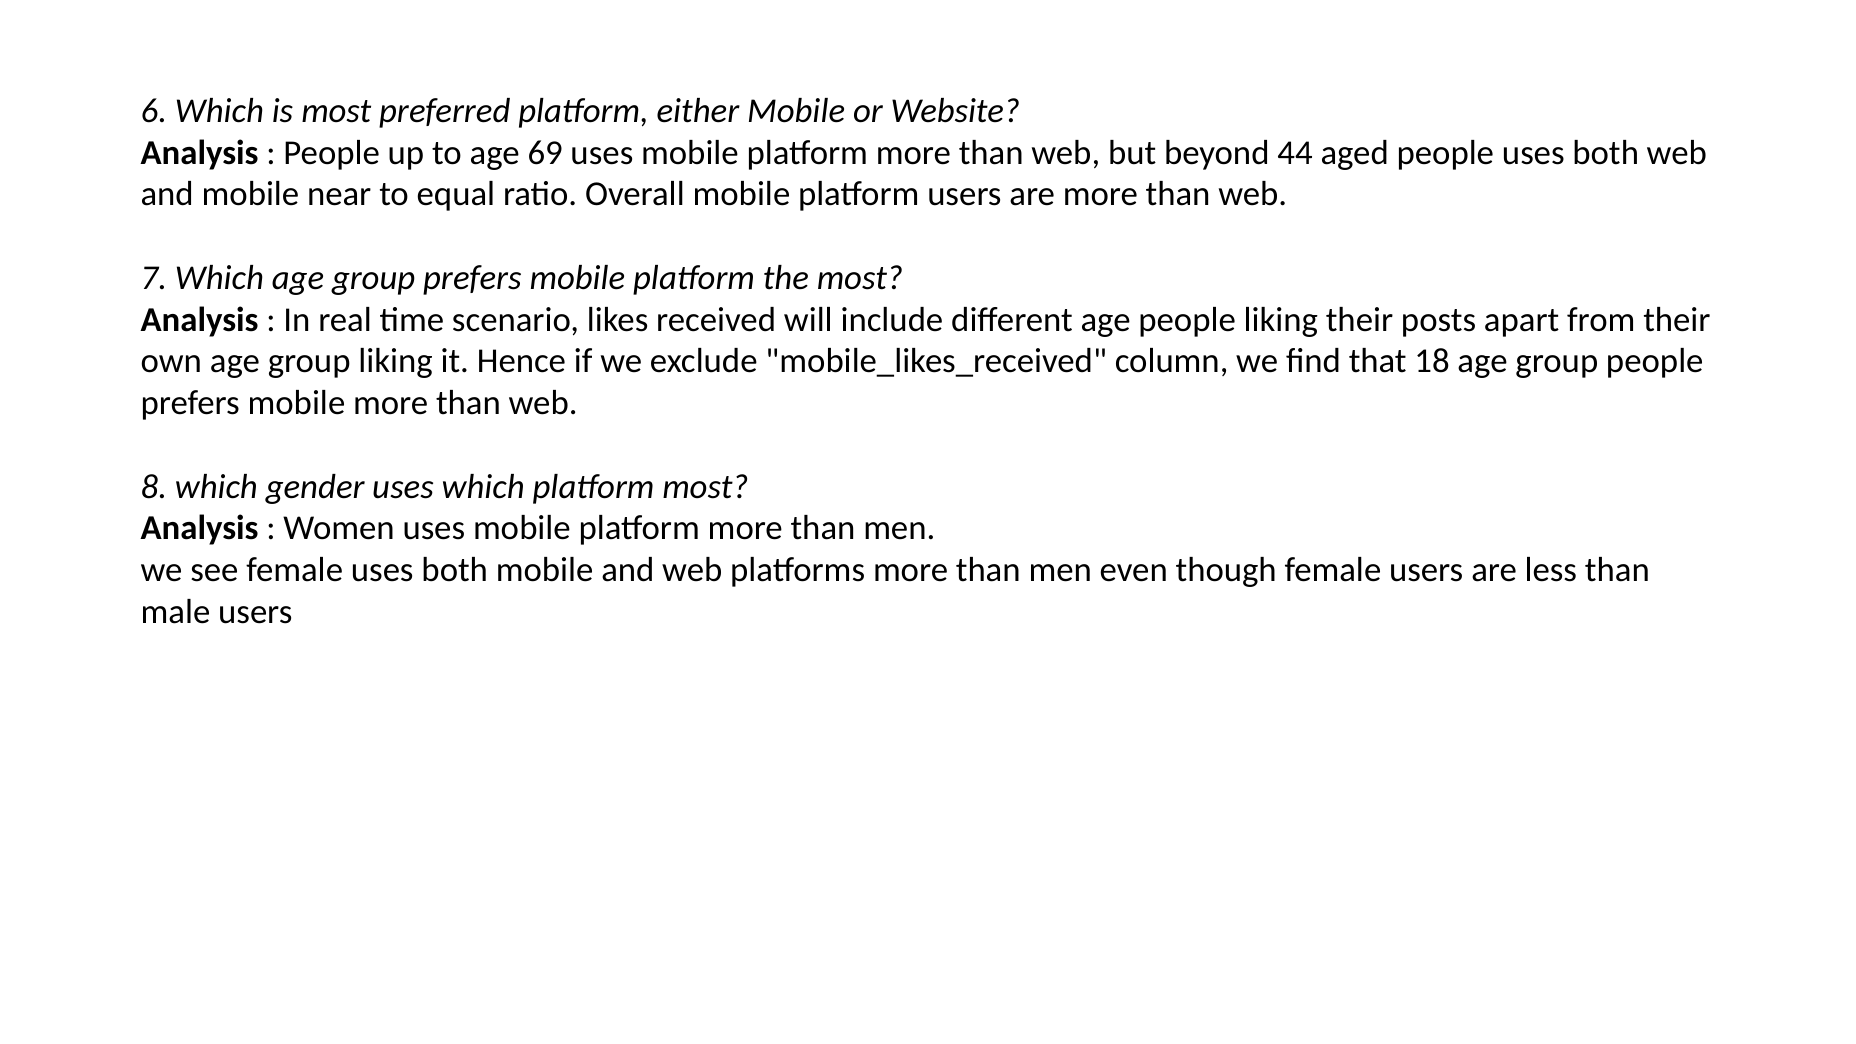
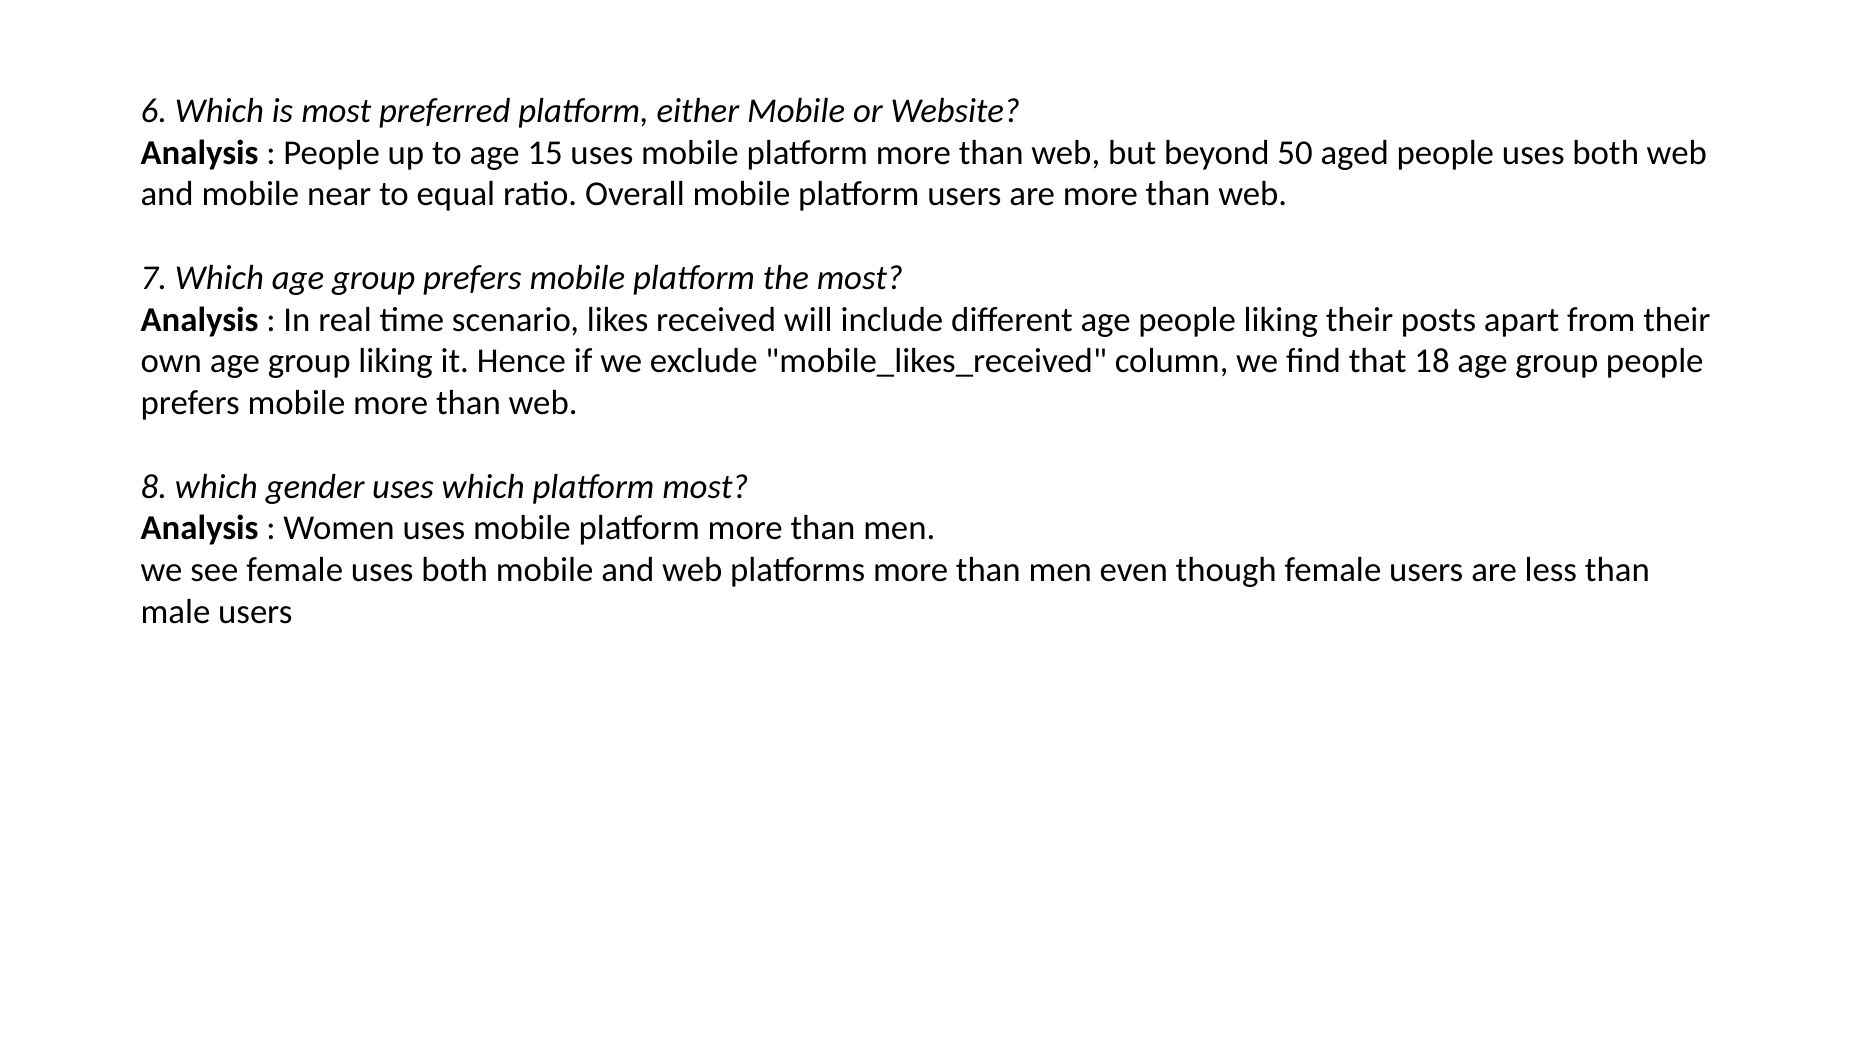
69: 69 -> 15 (545, 153)
44: 44 -> 50 (1295, 153)
